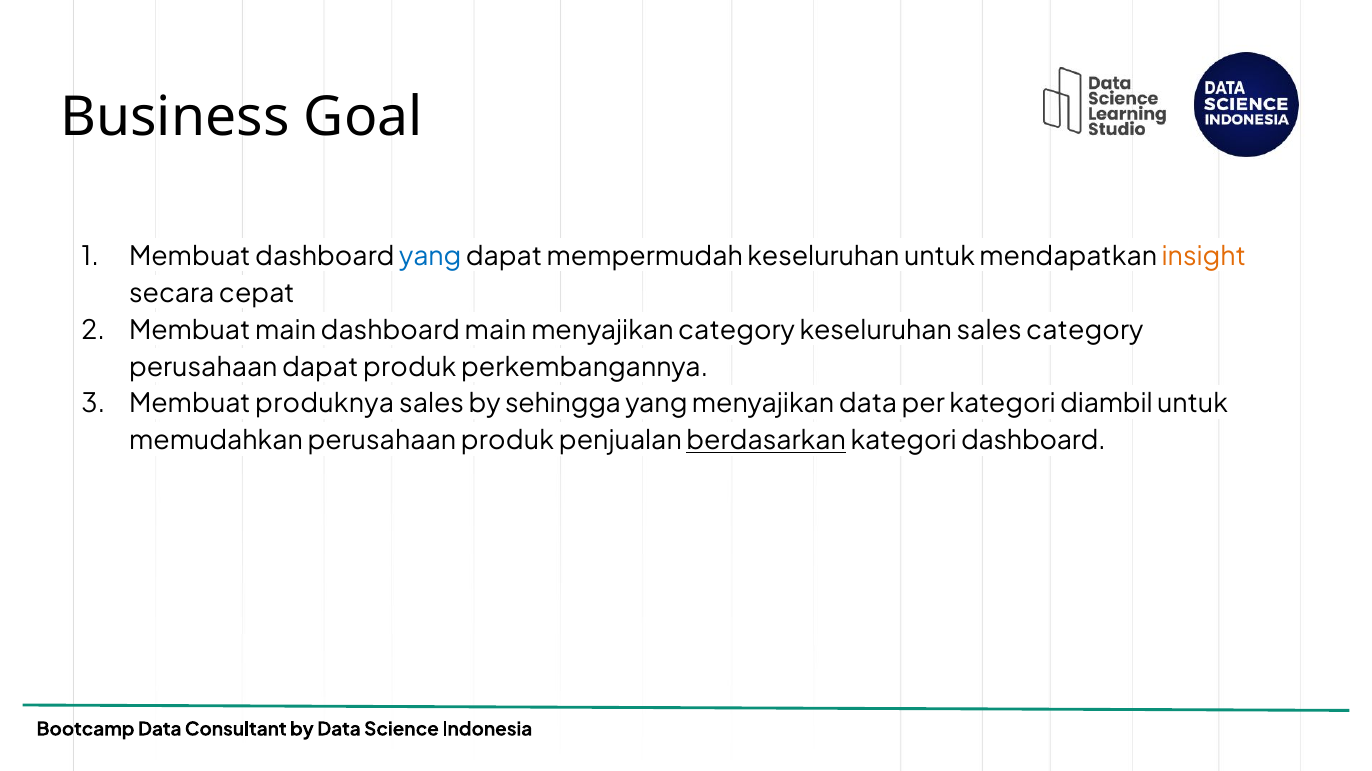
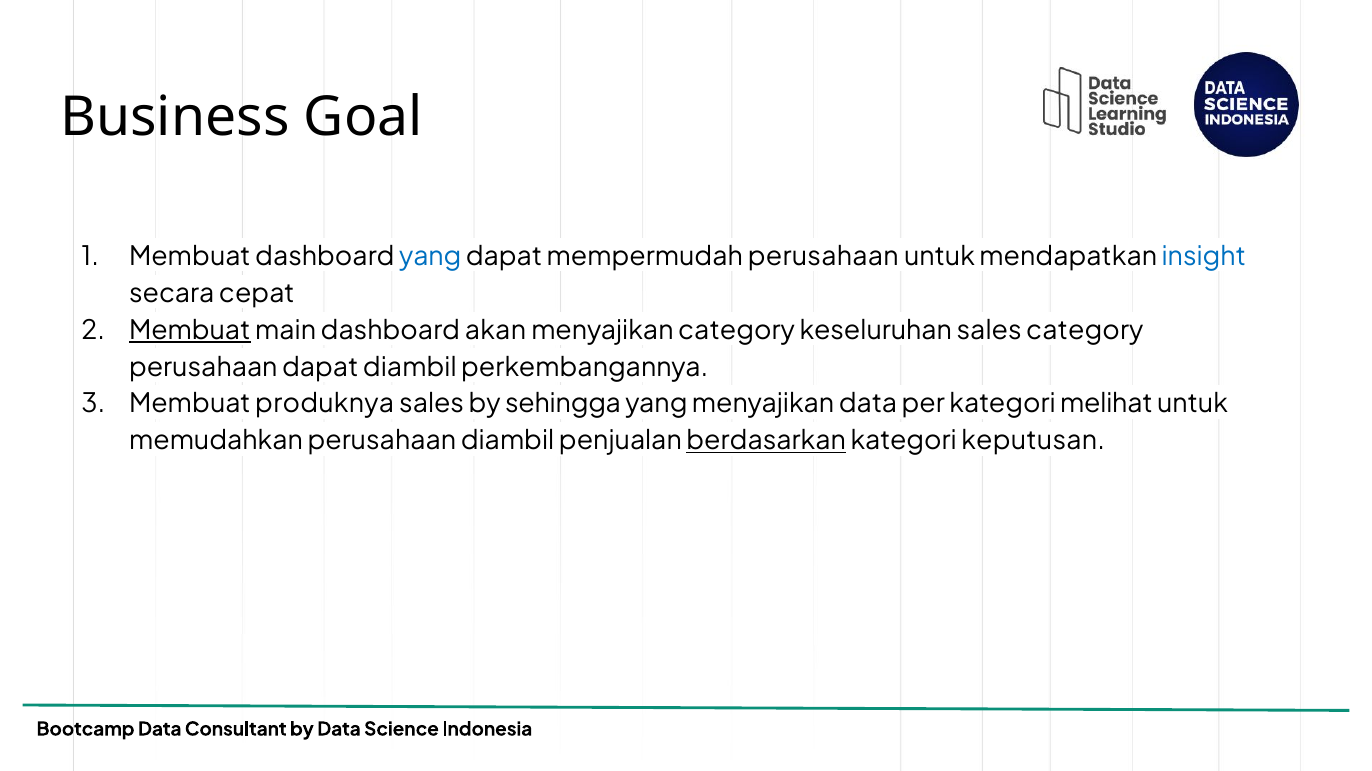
mempermudah keseluruhan: keseluruhan -> perusahaan (823, 257)
insight colour: orange -> blue (1204, 257)
Membuat underline: none -> present (190, 331)
dashboard main: main -> akan (495, 331)
dapat produk: produk -> diambil (410, 368)
diambil: diambil -> melihat (1106, 405)
perusahaan produk: produk -> diambil (508, 441)
kategori dashboard: dashboard -> keputusan (1033, 441)
